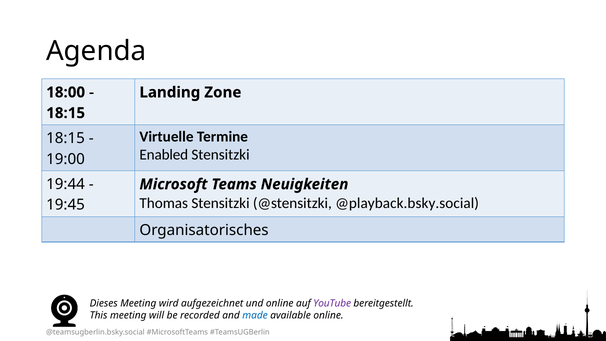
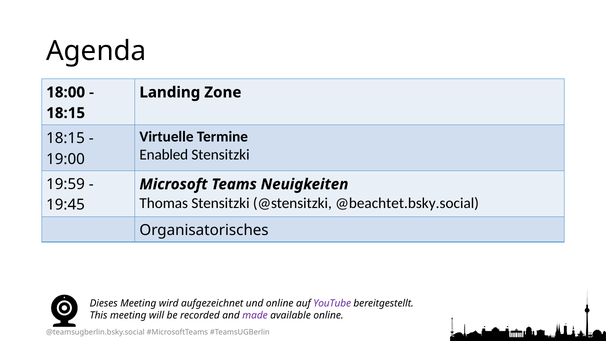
19:44: 19:44 -> 19:59 (66, 184)
@playback.bsky.social: @playback.bsky.social -> @beachtet.bsky.social (407, 203)
made colour: blue -> purple (255, 315)
